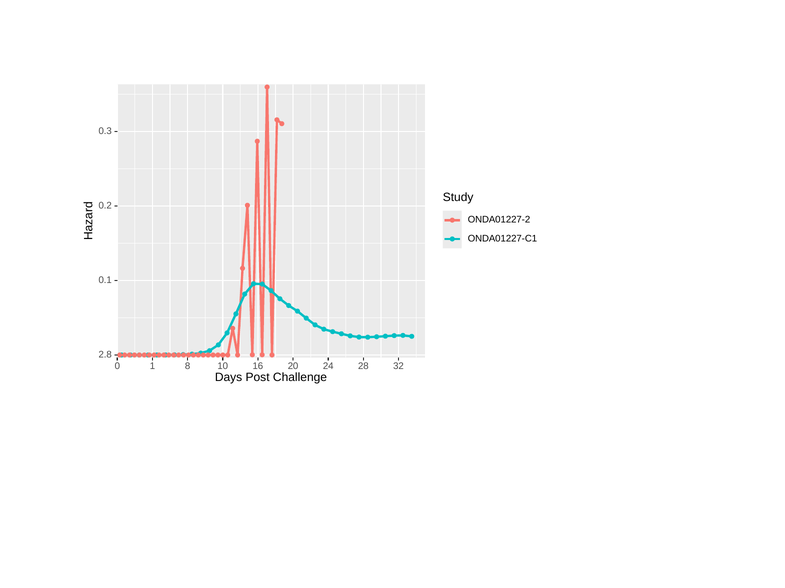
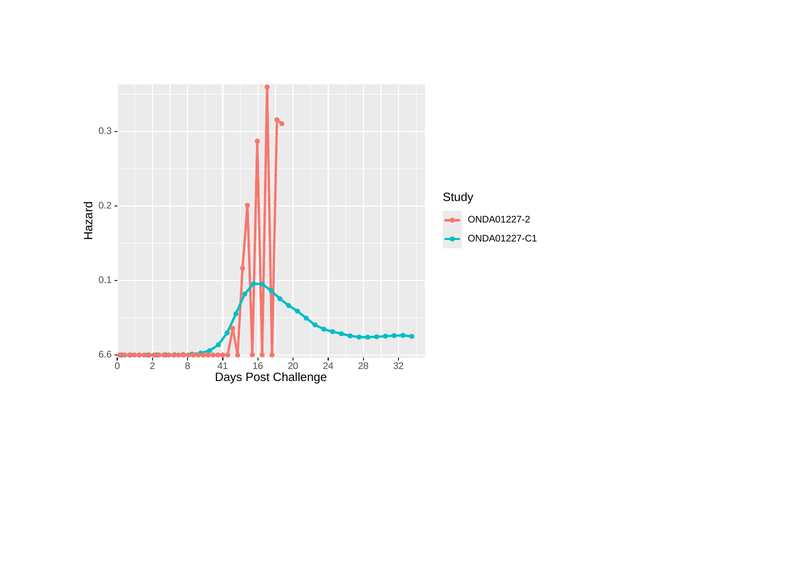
2.8: 2.8 -> 6.6 (105, 355)
1: 1 -> 2 (152, 367)
10: 10 -> 41 (223, 367)
